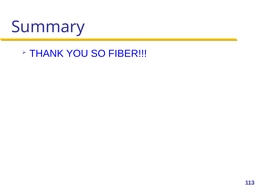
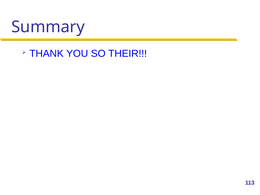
FIBER: FIBER -> THEIR (128, 54)
